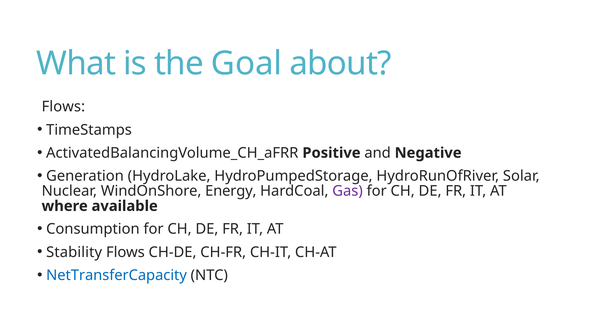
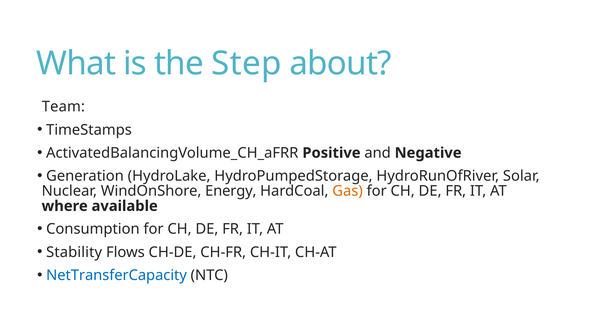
Goal: Goal -> Step (246, 63)
Flows: Flows -> Team (63, 107)
Gas colour: purple -> orange (348, 191)
